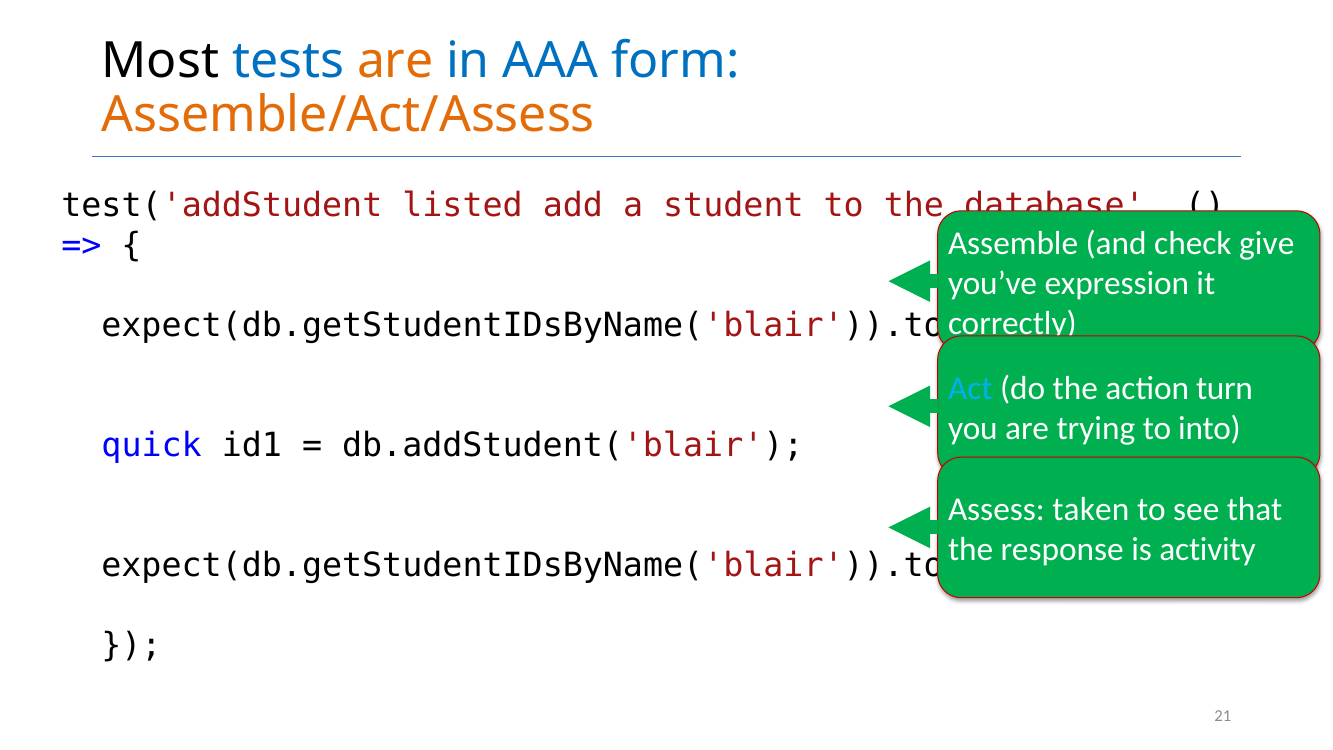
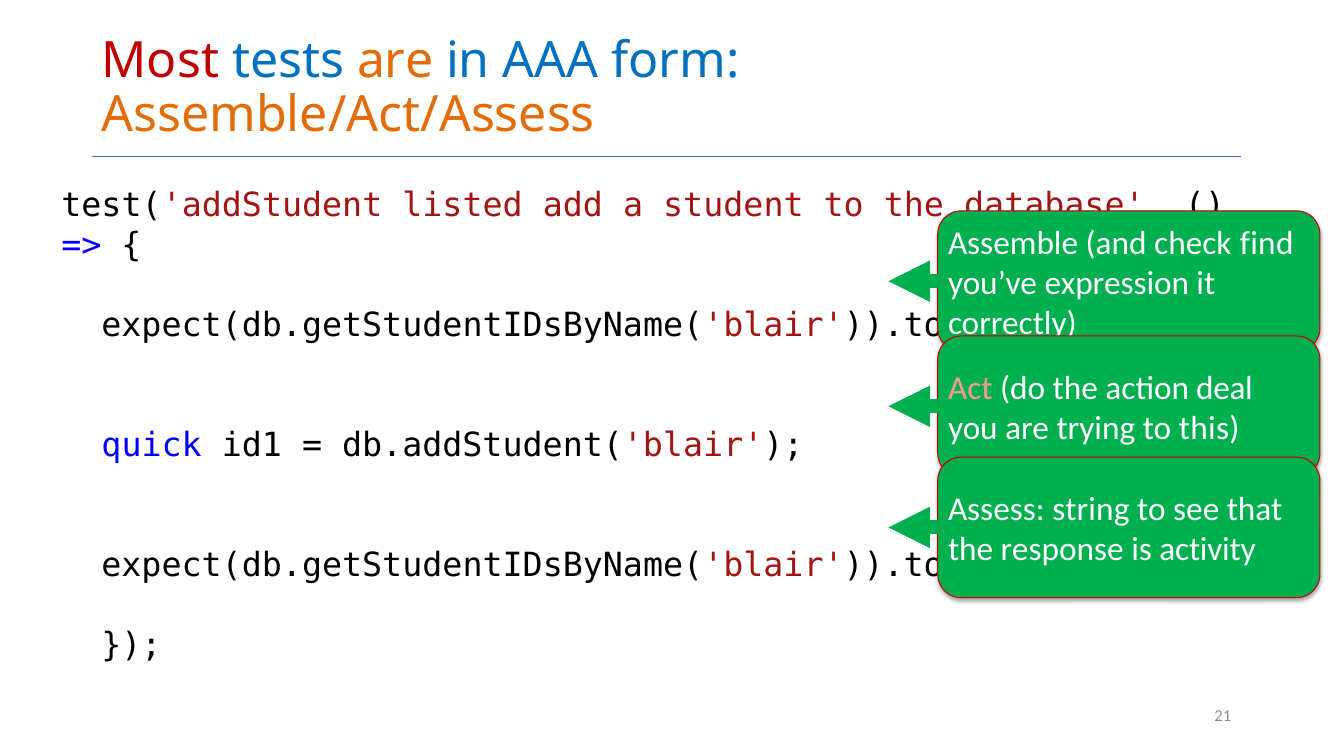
Most colour: black -> red (160, 61)
give: give -> find (1267, 243)
Act colour: light blue -> pink (970, 388)
turn: turn -> deal (1225, 388)
into: into -> this (1209, 428)
taken: taken -> string (1091, 510)
